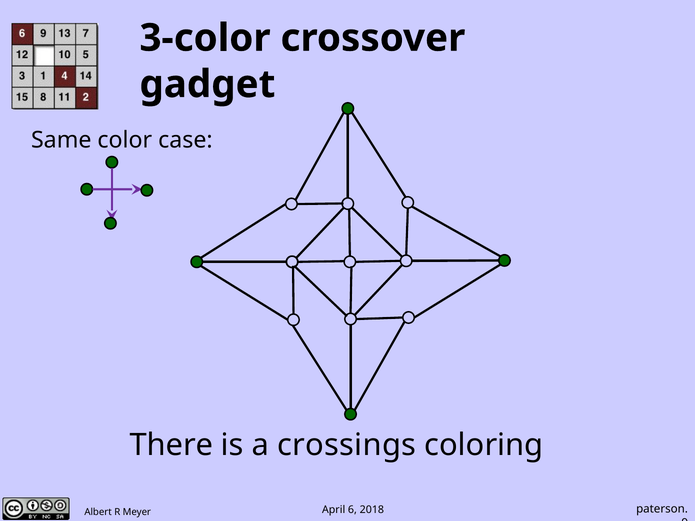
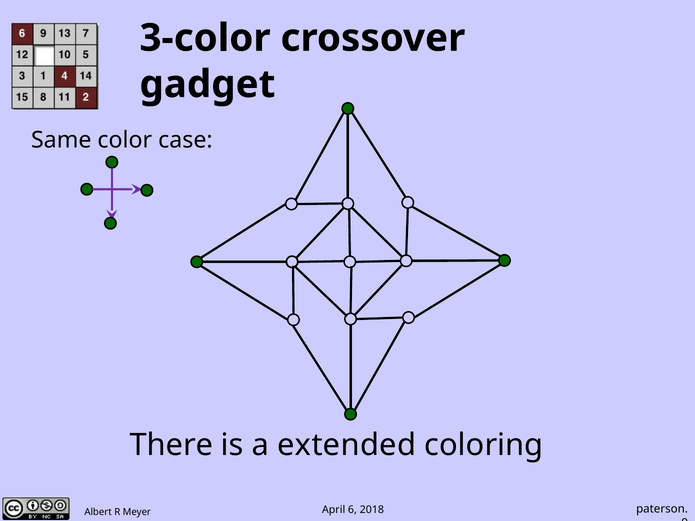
crossings: crossings -> extended (347, 445)
